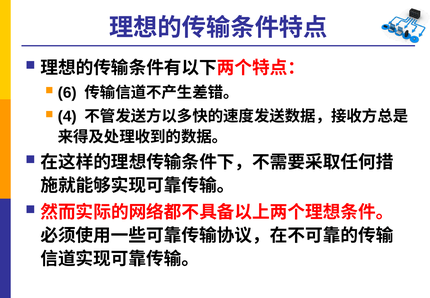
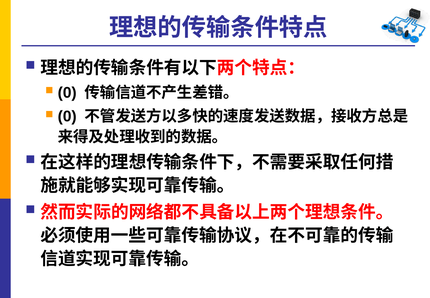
6: 6 -> 0 (67, 93)
4: 4 -> 0 (67, 116)
